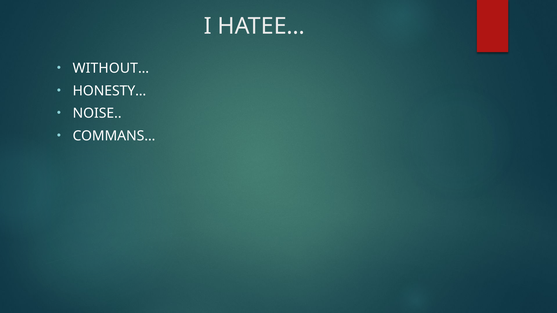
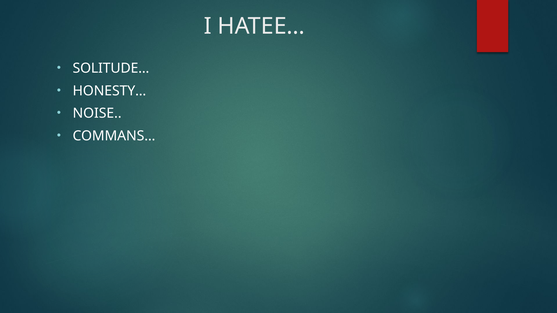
WITHOUT…: WITHOUT… -> SOLITUDE… (111, 68)
